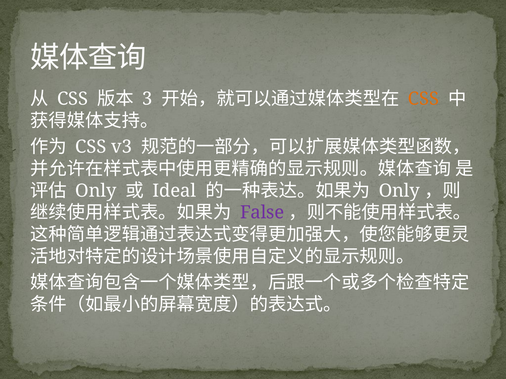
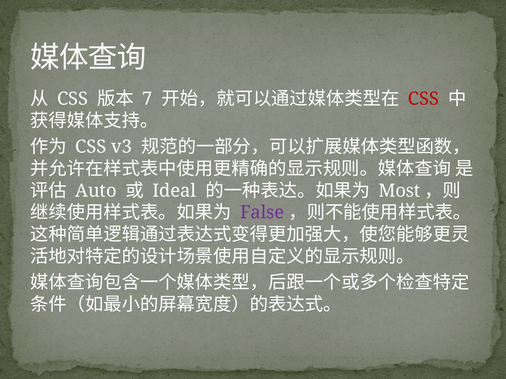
3: 3 -> 7 (147, 99)
CSS colour: orange -> red (423, 99)
Only: Only -> Auto (96, 191)
Only: Only -> Most (399, 191)
